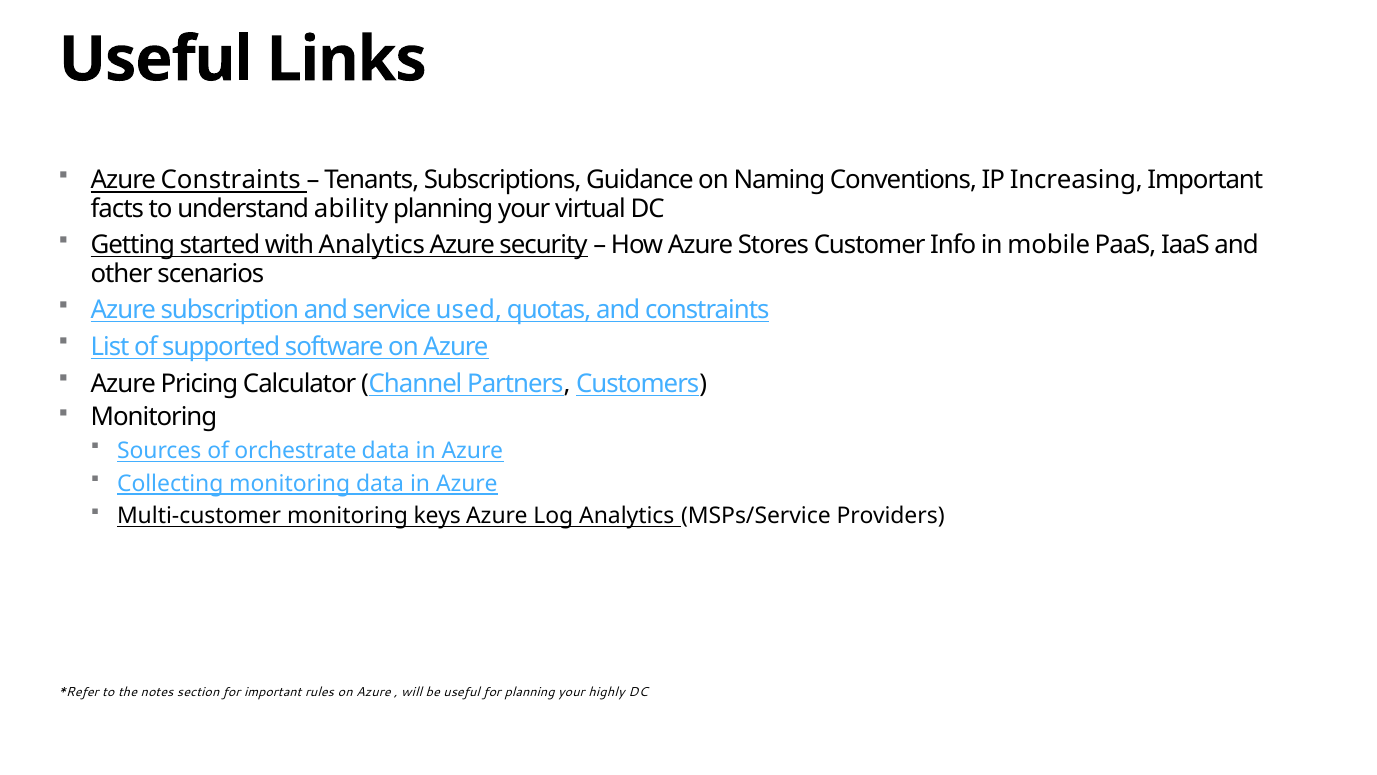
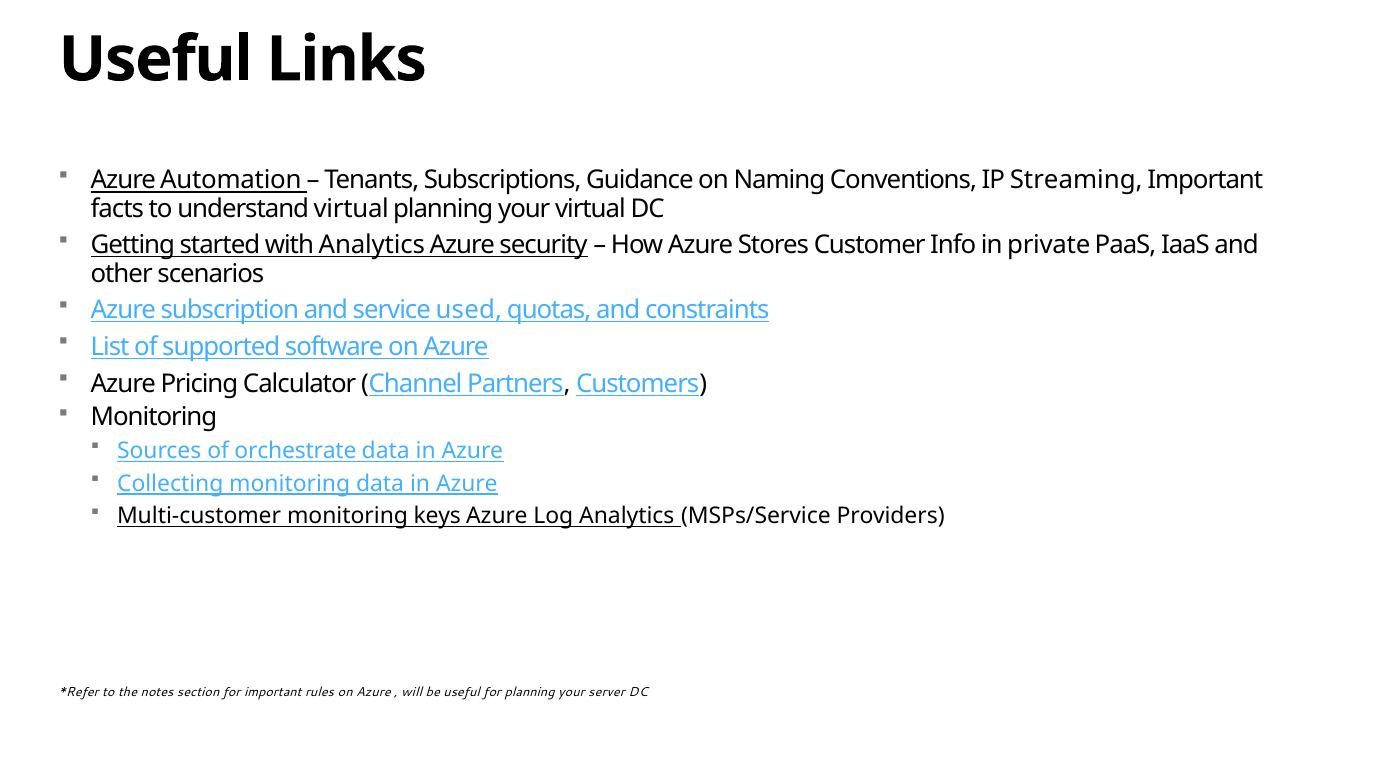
Azure Constraints: Constraints -> Automation (231, 180)
Increasing: Increasing -> Streaming (1076, 180)
understand ability: ability -> virtual (351, 209)
mobile: mobile -> private (1049, 245)
highly: highly -> server (607, 692)
